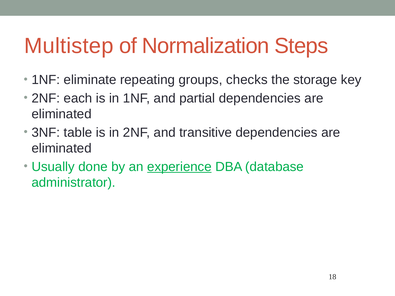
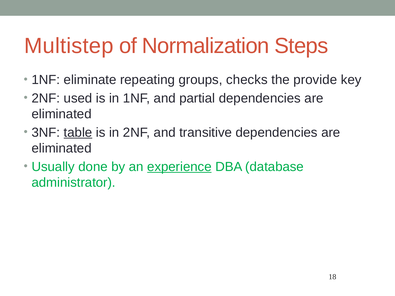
storage: storage -> provide (315, 80)
each: each -> used (78, 98)
table underline: none -> present (78, 133)
